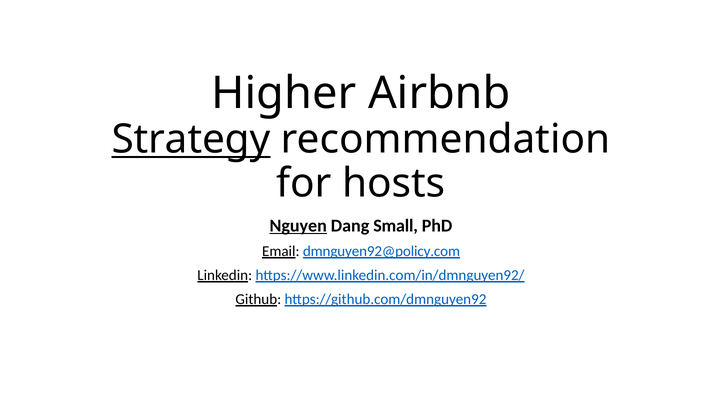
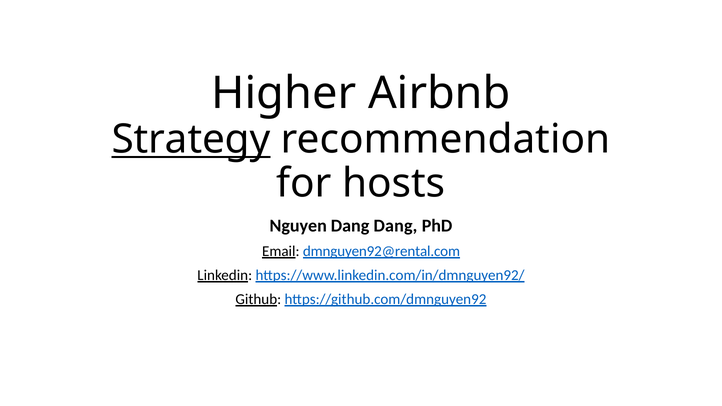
Nguyen underline: present -> none (298, 226)
Dang Small: Small -> Dang (395, 226)
dmnguyen92@policy.com: dmnguyen92@policy.com -> dmnguyen92@rental.com (381, 251)
